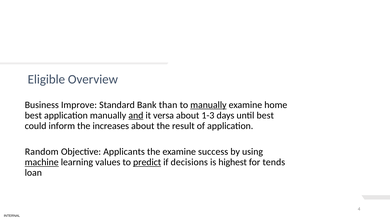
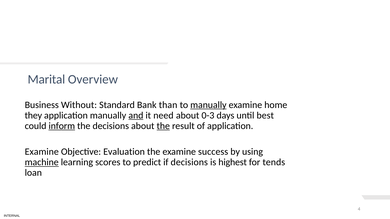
Eligible: Eligible -> Marital (46, 80)
Improve: Improve -> Without (79, 105)
best: best -> they (33, 116)
versa: versa -> need (163, 116)
1-3: 1-3 -> 0-3 (208, 116)
inform underline: none -> present (62, 126)
the increases: increases -> decisions (111, 126)
the underline: none -> present (163, 126)
Random: Random -> Examine (42, 152)
Applicants: Applicants -> Evaluation (124, 152)
values: values -> scores (108, 163)
predict underline: present -> none (147, 163)
